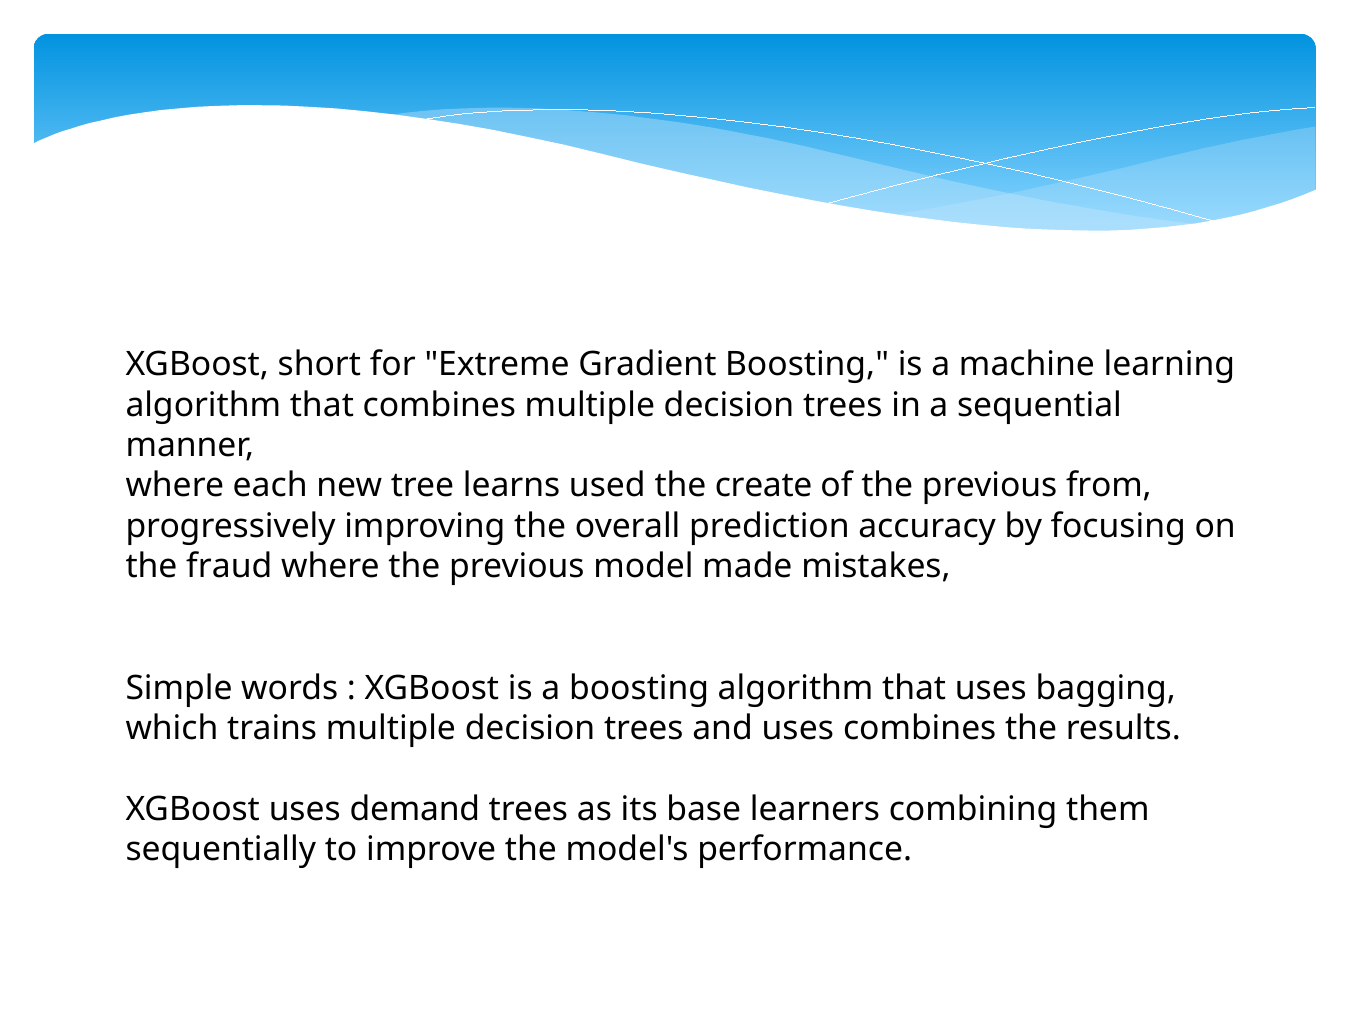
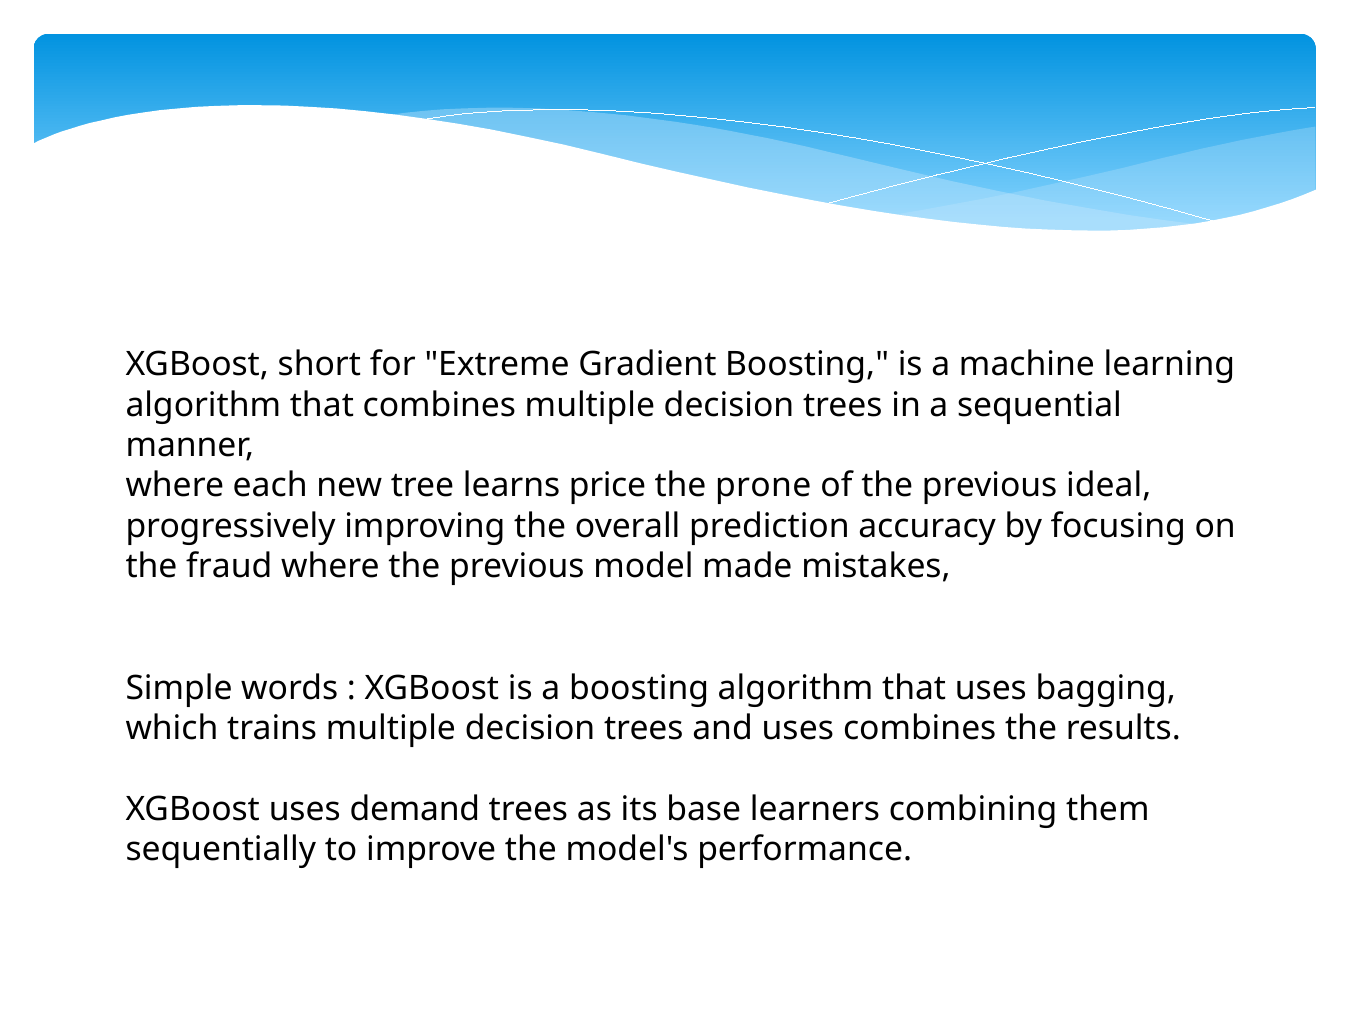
used: used -> price (607, 486)
create: create -> prone (763, 486)
from: from -> ideal (1109, 486)
